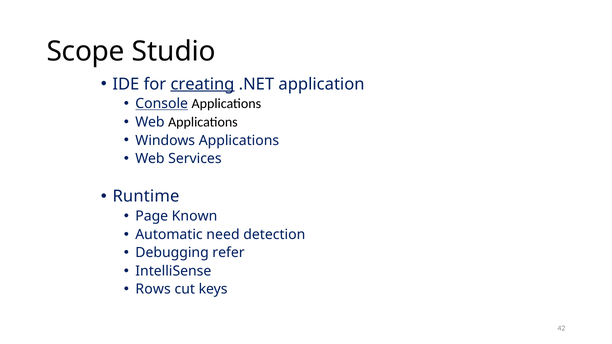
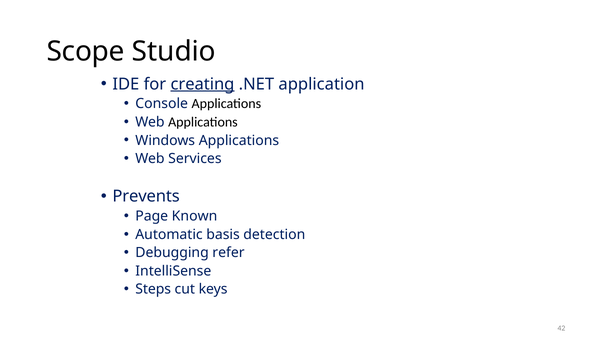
Console underline: present -> none (162, 104)
Runtime: Runtime -> Prevents (146, 197)
need: need -> basis (223, 235)
Rows: Rows -> Steps (153, 290)
